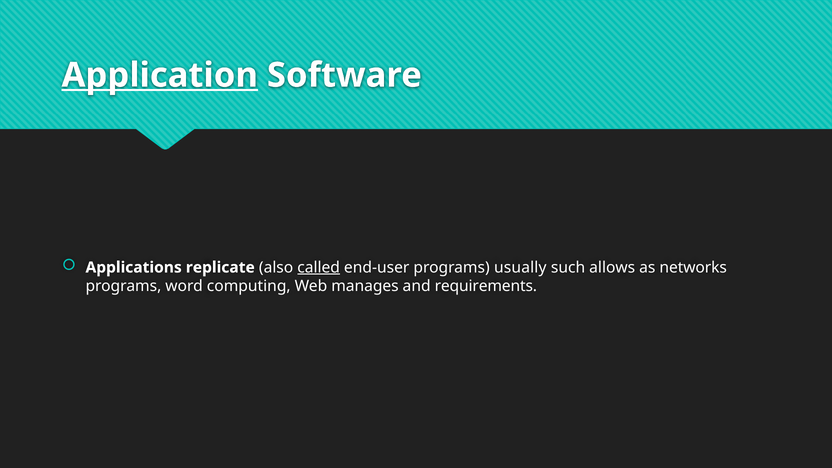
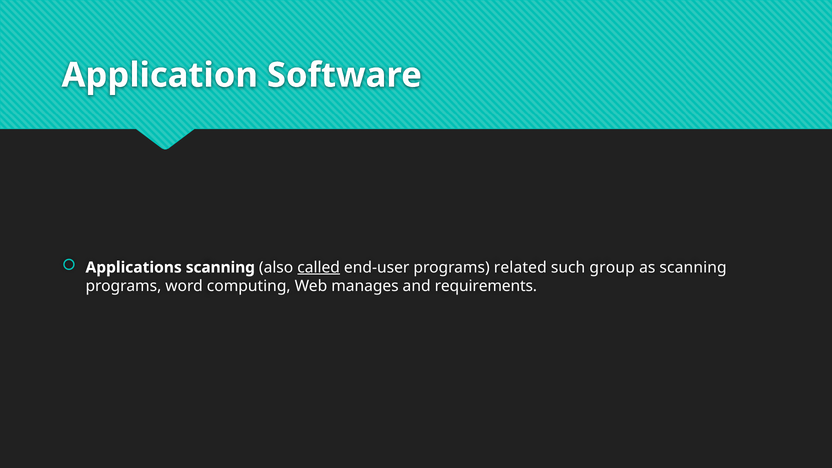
Application underline: present -> none (160, 75)
Applications replicate: replicate -> scanning (220, 267)
usually: usually -> related (520, 267)
allows: allows -> group (612, 267)
as networks: networks -> scanning (693, 267)
